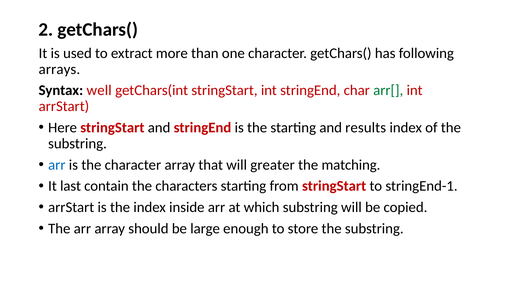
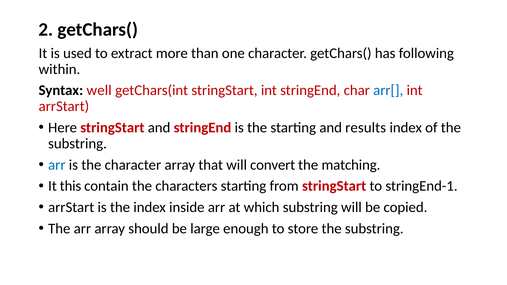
arrays: arrays -> within (59, 69)
arr[ colour: green -> blue (388, 90)
greater: greater -> convert (273, 165)
last: last -> this (71, 186)
